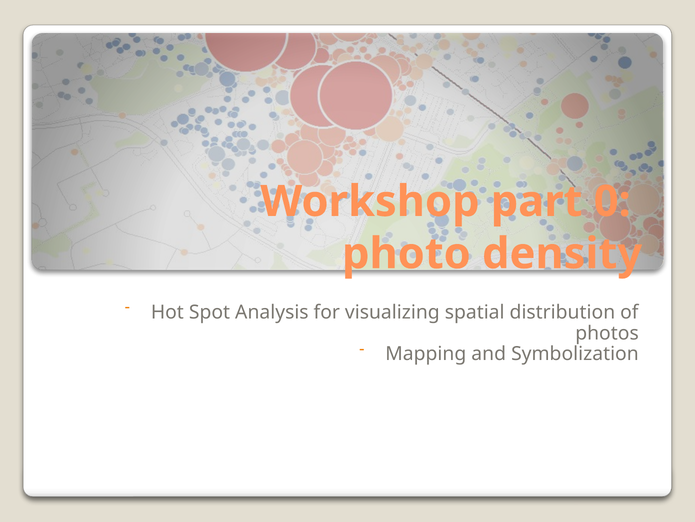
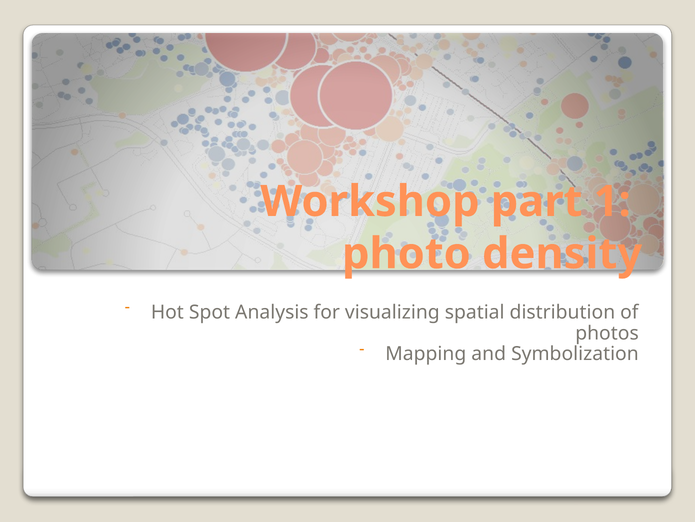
0: 0 -> 1 (612, 201)
